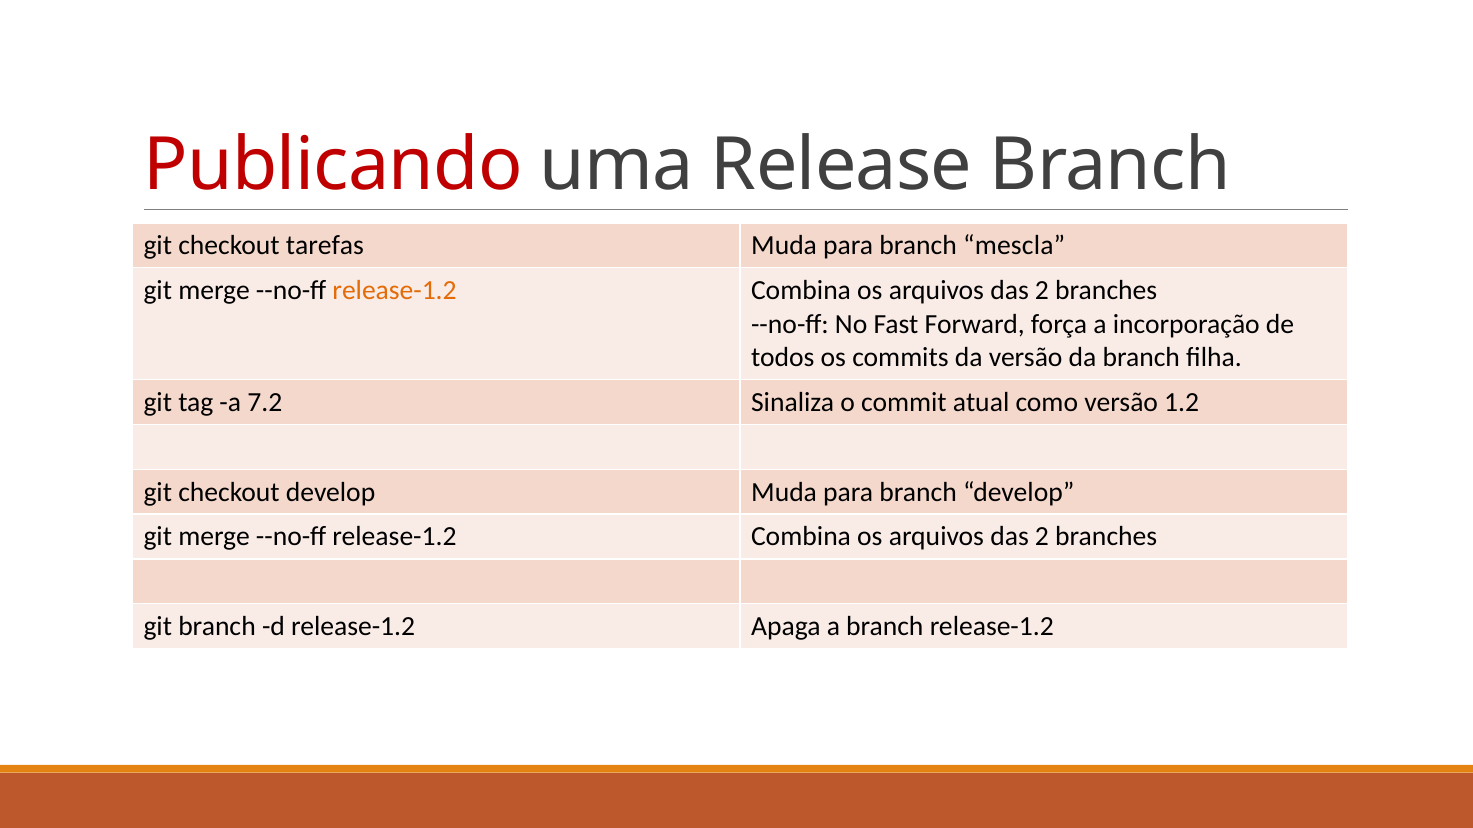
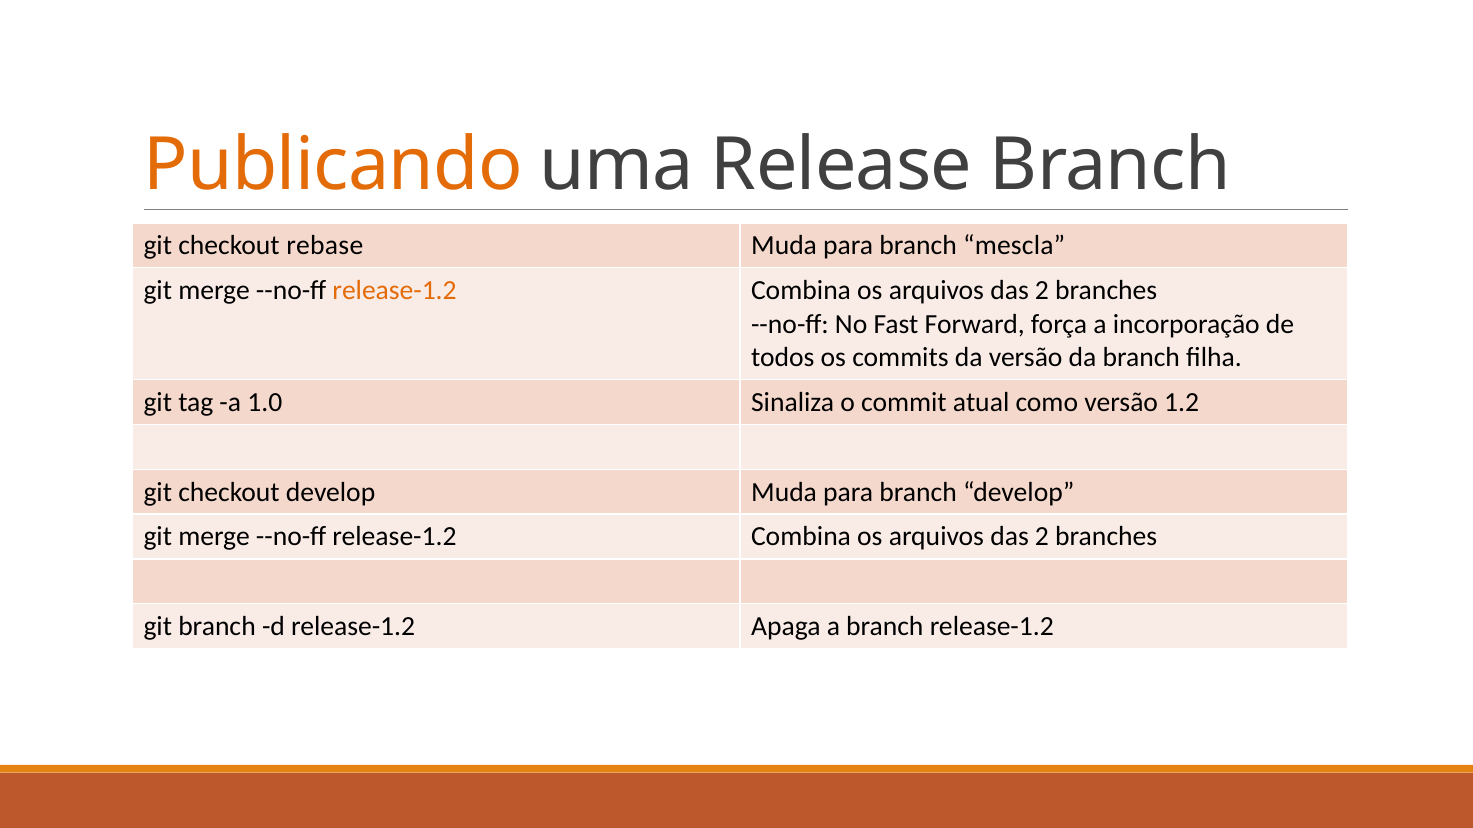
Publicando colour: red -> orange (333, 165)
tarefas: tarefas -> rebase (325, 246)
7.2: 7.2 -> 1.0 (265, 403)
